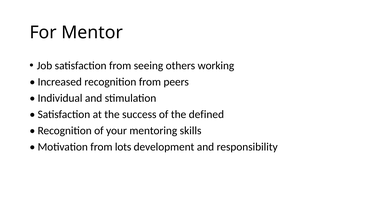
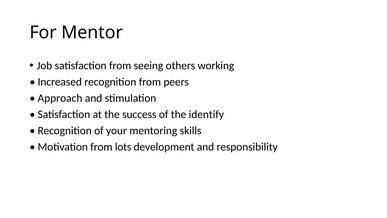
Individual: Individual -> Approach (60, 98)
defined: defined -> identify (206, 114)
